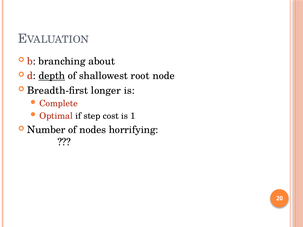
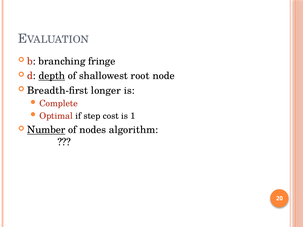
about: about -> fringe (102, 61)
Number underline: none -> present (46, 130)
horrifying: horrifying -> algorithm (134, 130)
